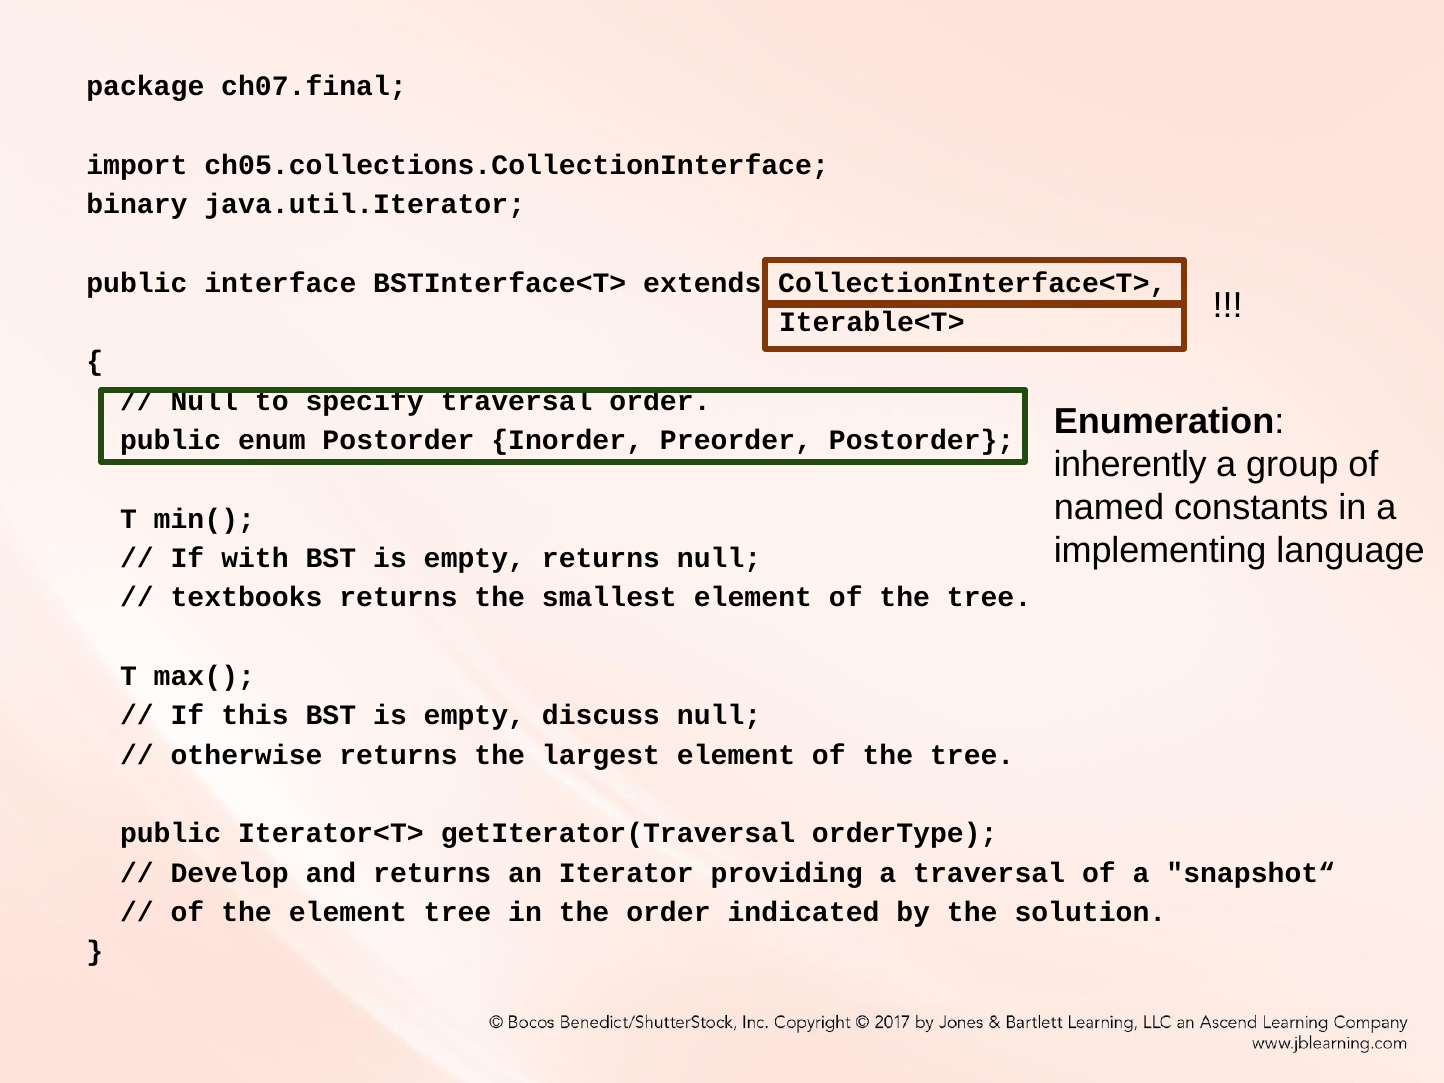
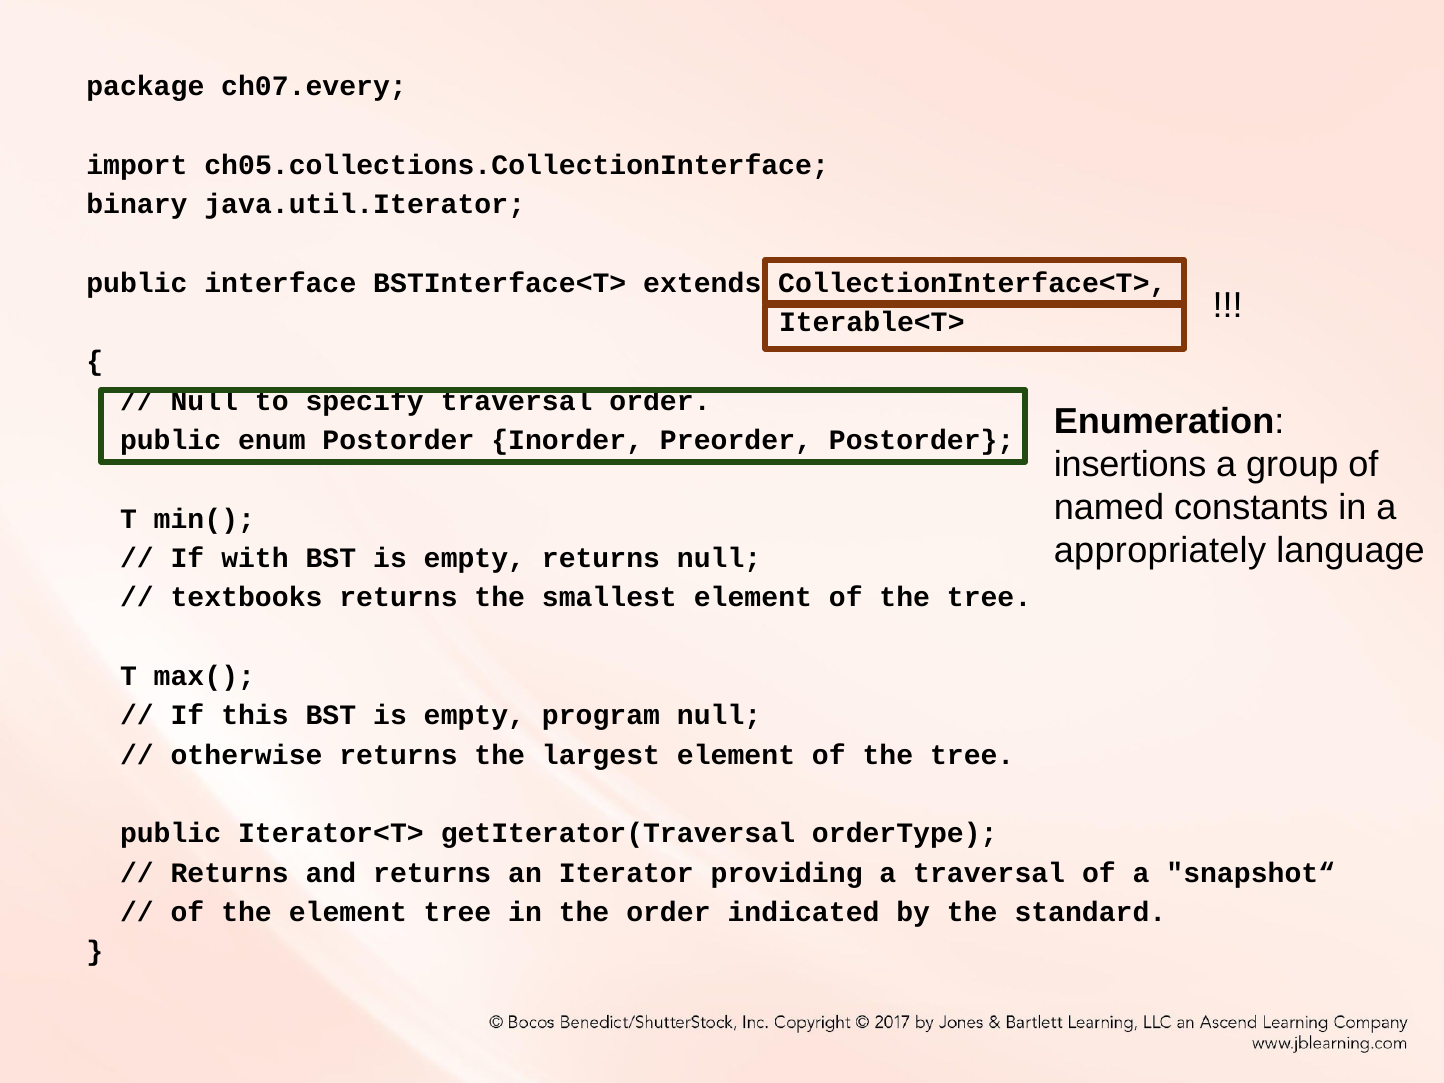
ch07.final: ch07.final -> ch07.every (314, 86)
inherently: inherently -> insertions (1130, 464)
implementing: implementing -> appropriately (1160, 551)
discuss: discuss -> program (601, 716)
Develop: Develop -> Returns (230, 873)
solution: solution -> standard (1090, 912)
